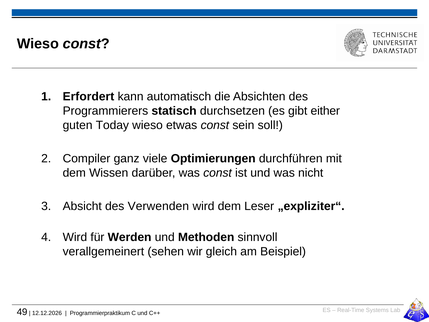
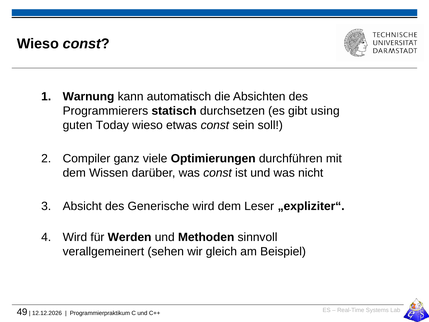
Erfordert: Erfordert -> Warnung (89, 96)
either: either -> using (325, 111)
Verwenden: Verwenden -> Generische (158, 206)
